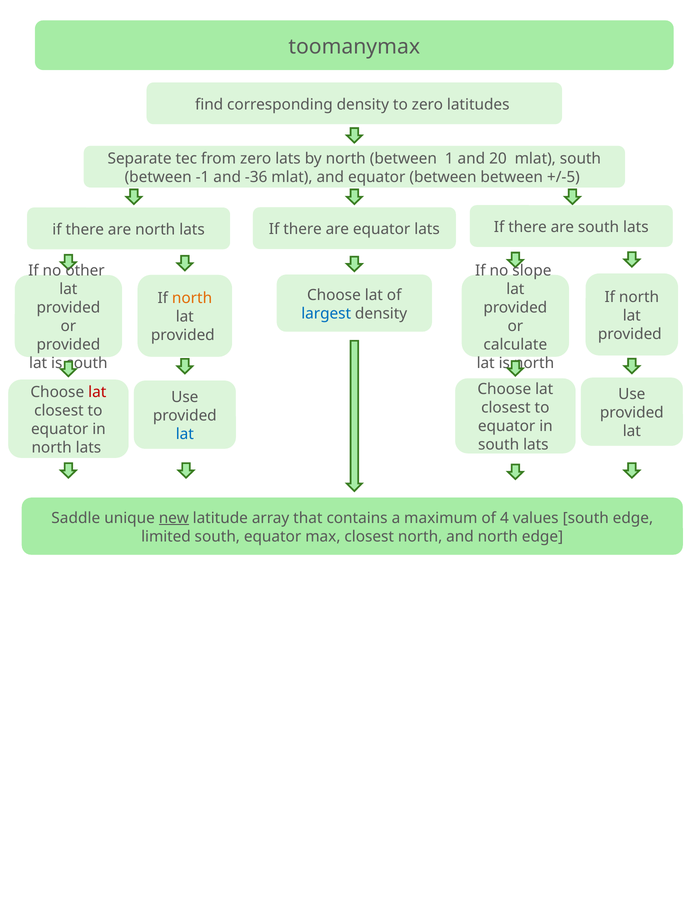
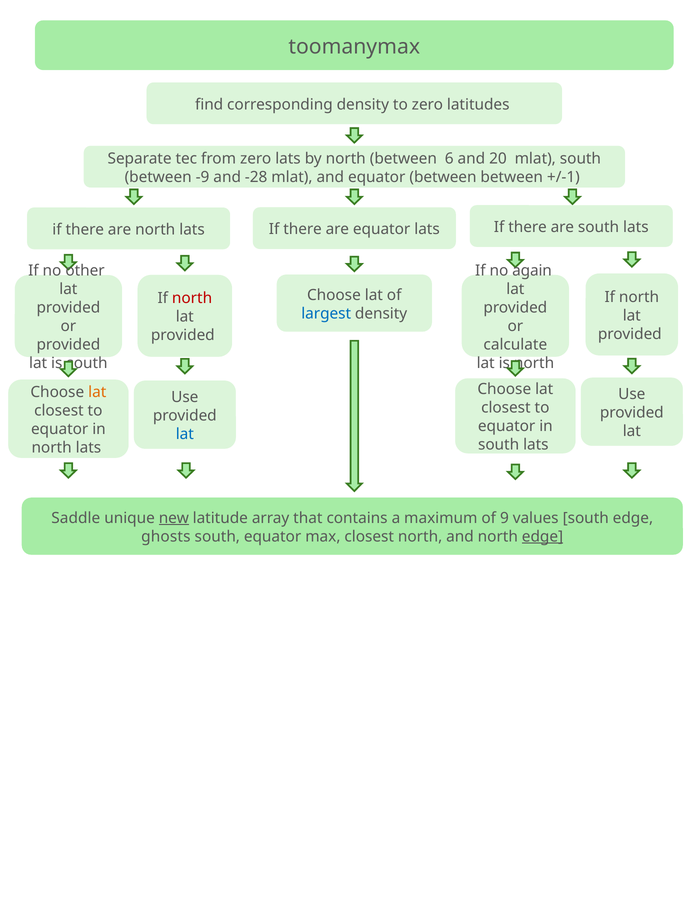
1: 1 -> 6 (449, 158)
-1: -1 -> -9 (203, 177)
-36: -36 -> -28 (256, 177)
+/-5: +/-5 -> +/-1 (563, 177)
slope: slope -> again (532, 271)
north colour: orange -> red (192, 298)
lat colour: red -> orange (97, 392)
4: 4 -> 9 (504, 518)
limited: limited -> ghosts (166, 536)
edge underline: none -> present (543, 536)
